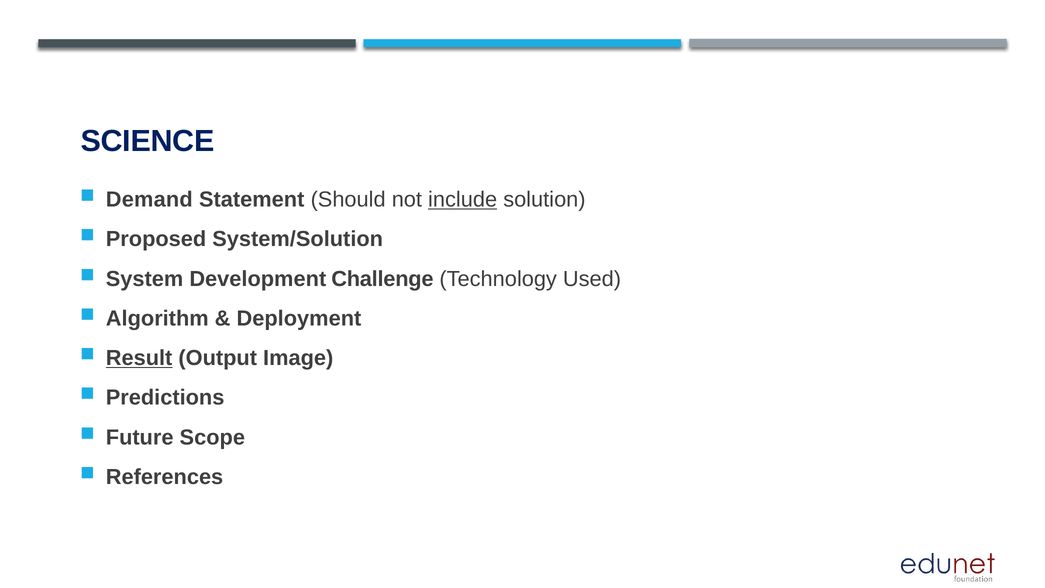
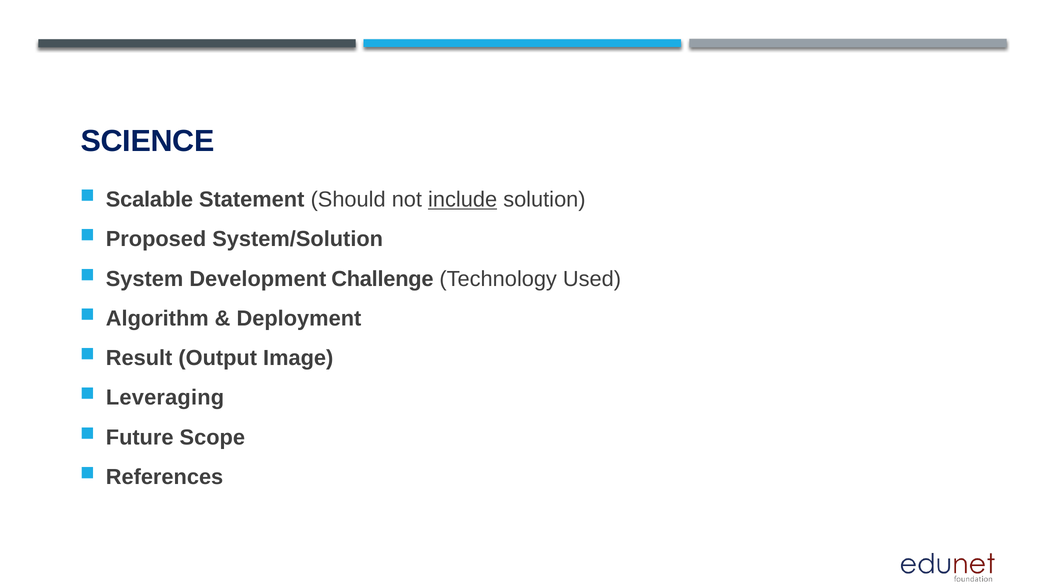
Demand: Demand -> Scalable (149, 199)
Result underline: present -> none (139, 358)
Predictions: Predictions -> Leveraging (165, 398)
